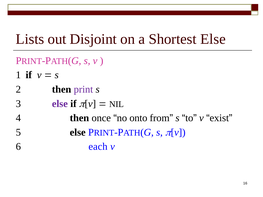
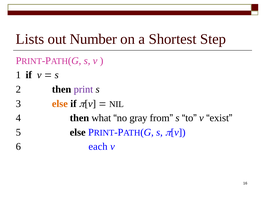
Disjoint: Disjoint -> Number (93, 39)
Shortest Else: Else -> Step (213, 39)
else colour: purple -> orange (60, 104)
once: once -> what (101, 118)
onto: onto -> gray (138, 118)
